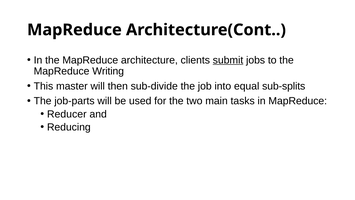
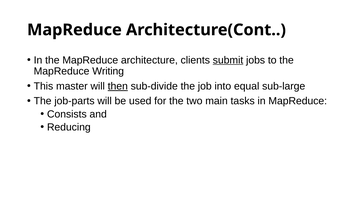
then underline: none -> present (118, 86)
sub-splits: sub-splits -> sub-large (284, 86)
Reducer: Reducer -> Consists (67, 114)
